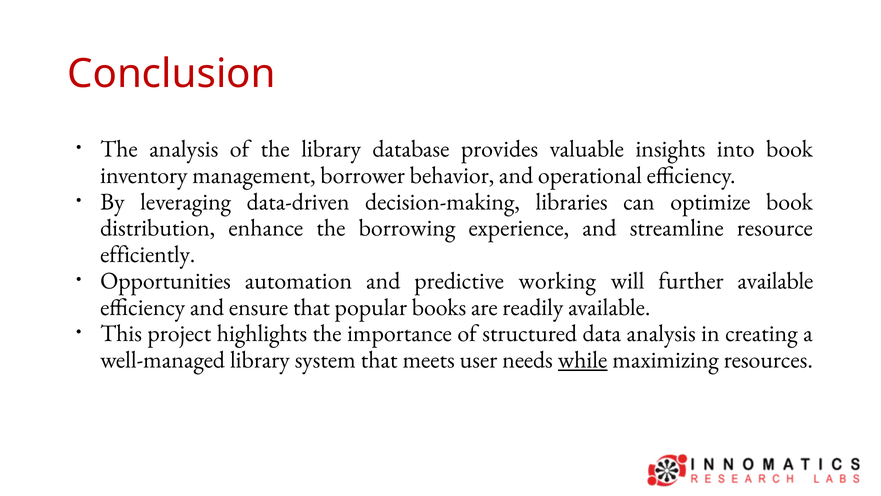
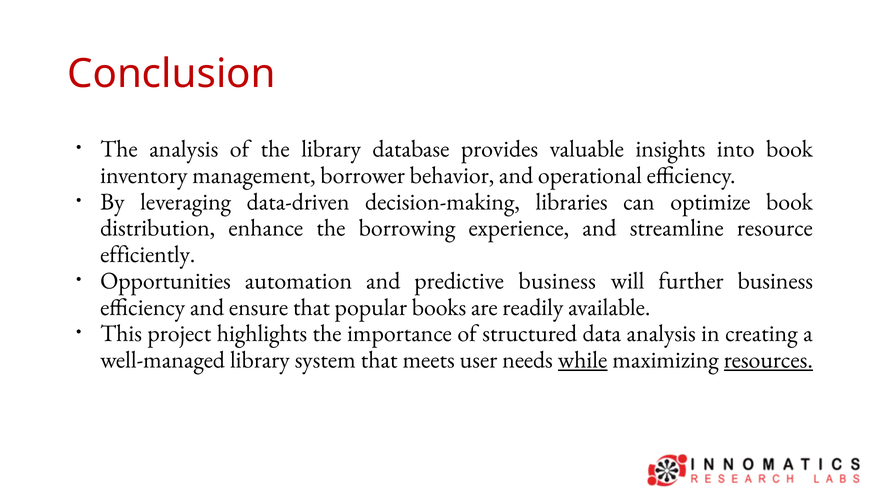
predictive working: working -> business (557, 281)
further available: available -> business (775, 281)
resources underline: none -> present (768, 360)
